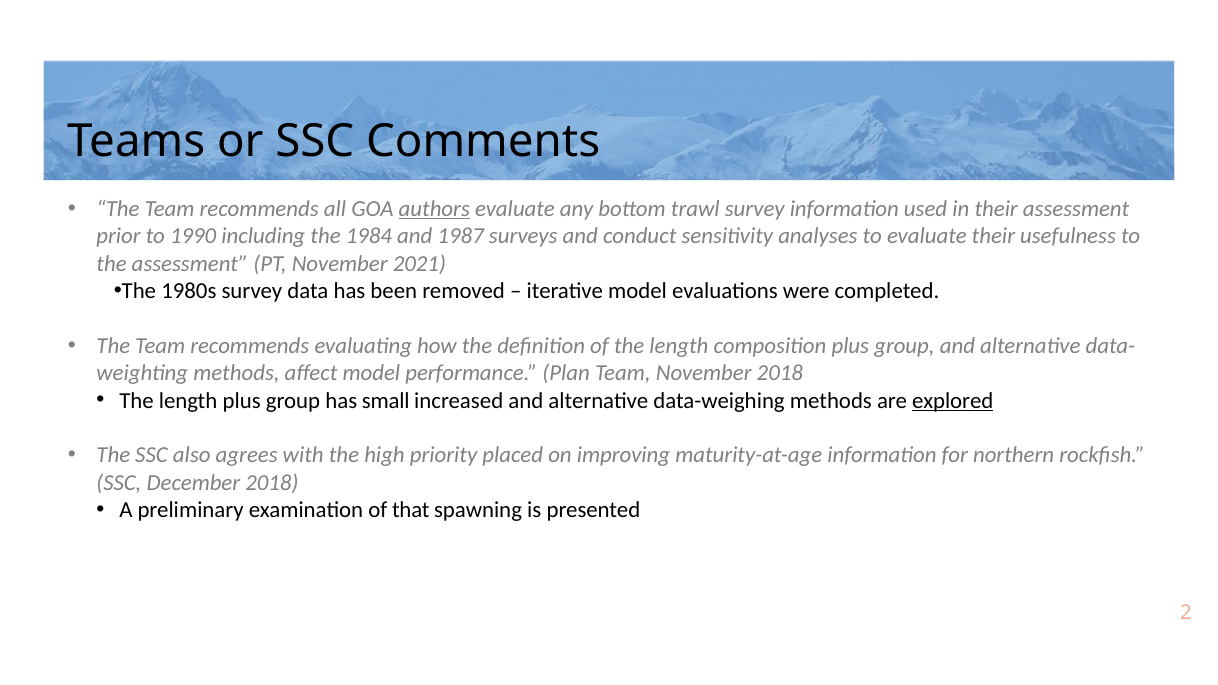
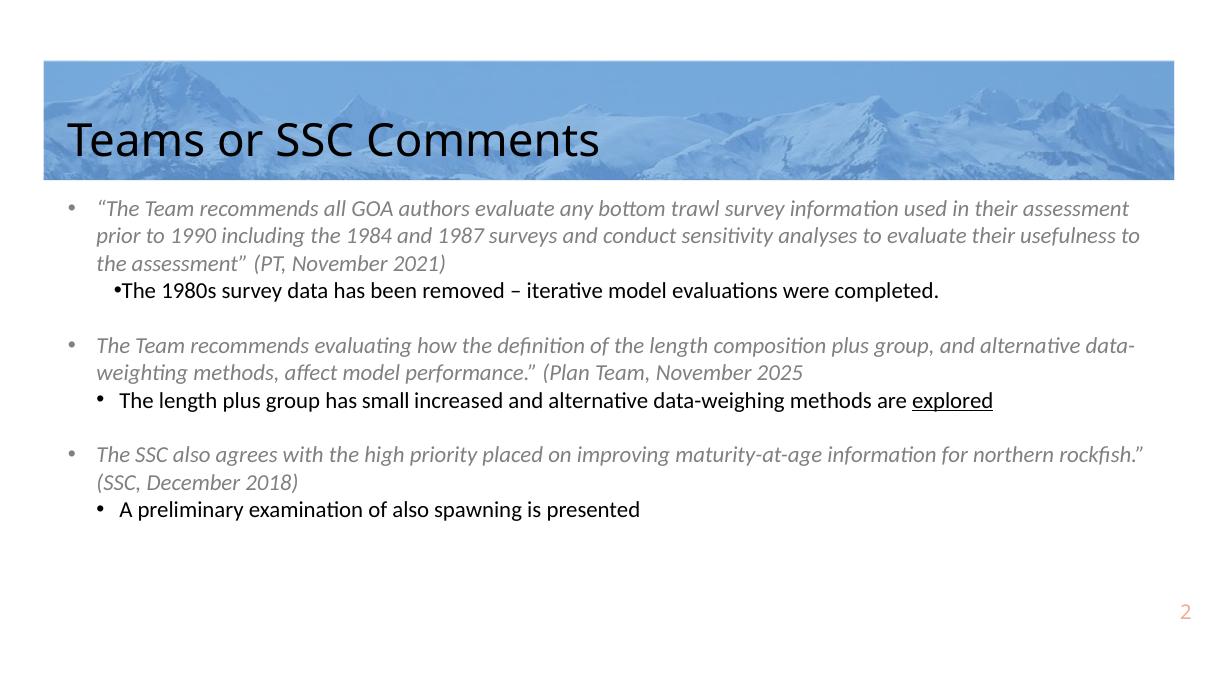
authors underline: present -> none (434, 209)
November 2018: 2018 -> 2025 (780, 373)
of that: that -> also (411, 510)
